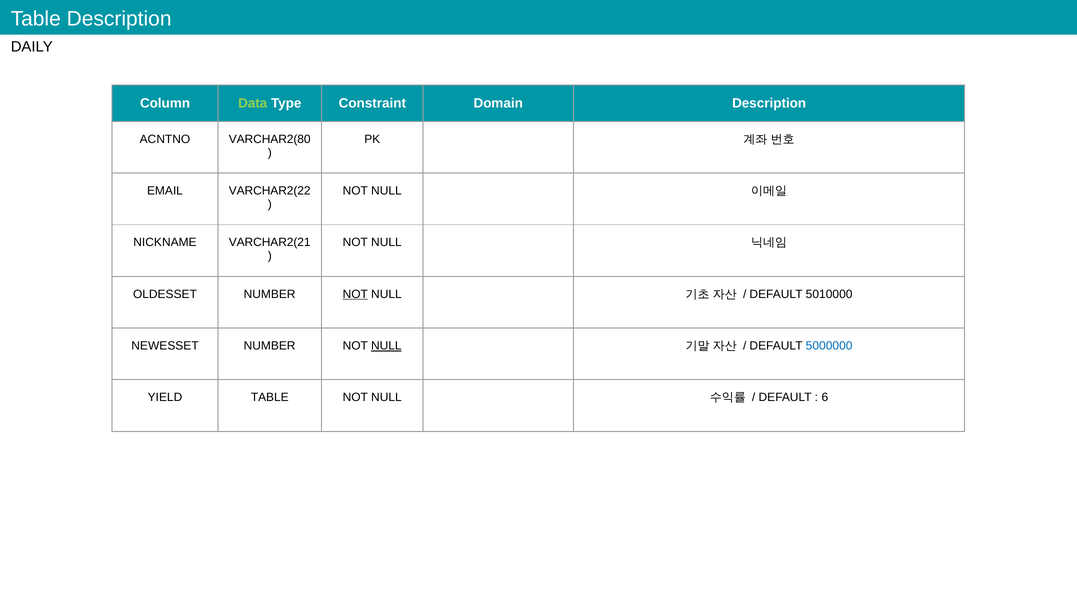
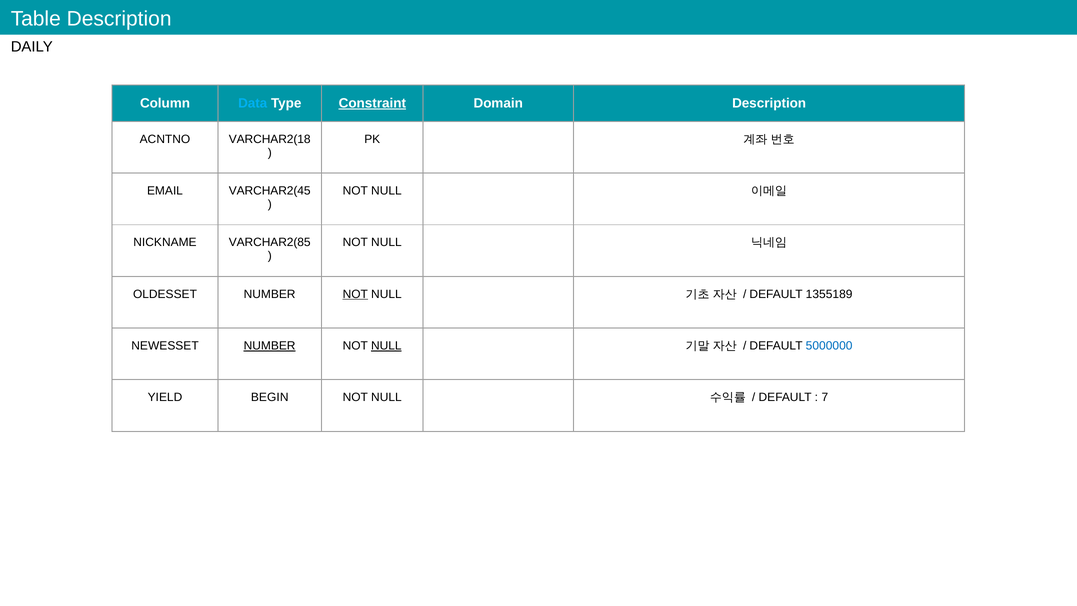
Data colour: light green -> light blue (253, 103)
Constraint underline: none -> present (372, 103)
VARCHAR2(80: VARCHAR2(80 -> VARCHAR2(18 (270, 139)
VARCHAR2(22: VARCHAR2(22 -> VARCHAR2(45 (270, 191)
VARCHAR2(21: VARCHAR2(21 -> VARCHAR2(85 (270, 242)
5010000: 5010000 -> 1355189 (829, 294)
NUMBER underline: none -> present (270, 346)
YIELD TABLE: TABLE -> BEGIN (270, 397)
6: 6 -> 7 (825, 397)
